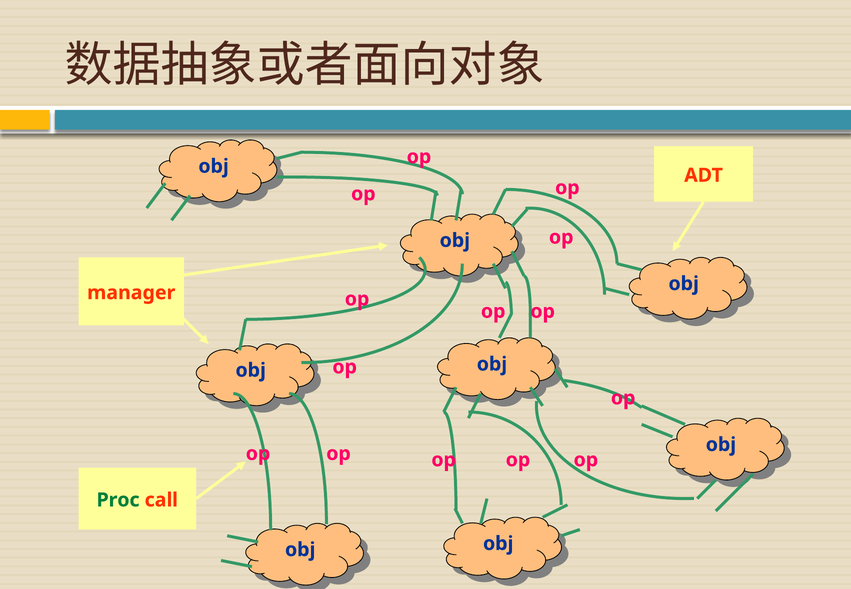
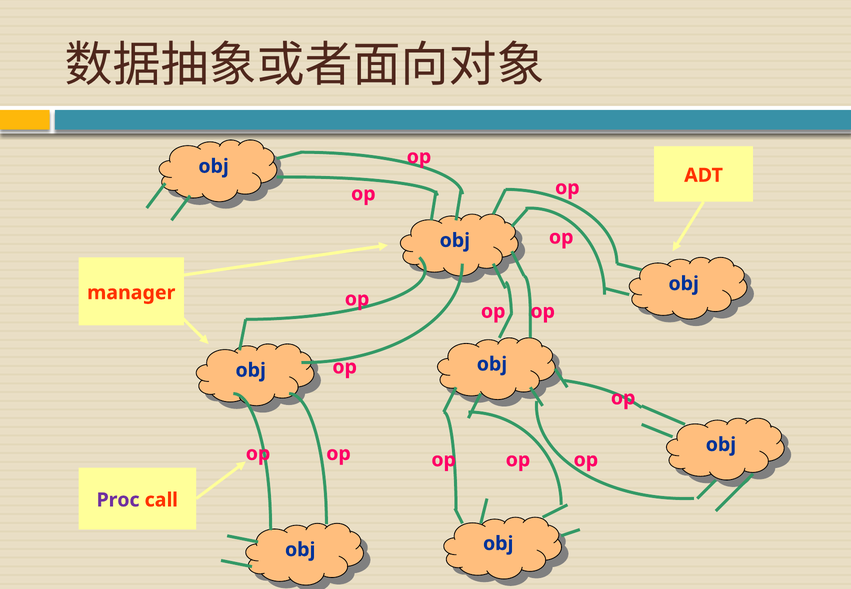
Proc colour: green -> purple (118, 500)
